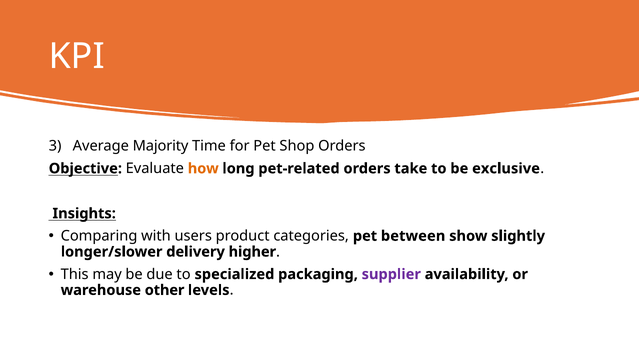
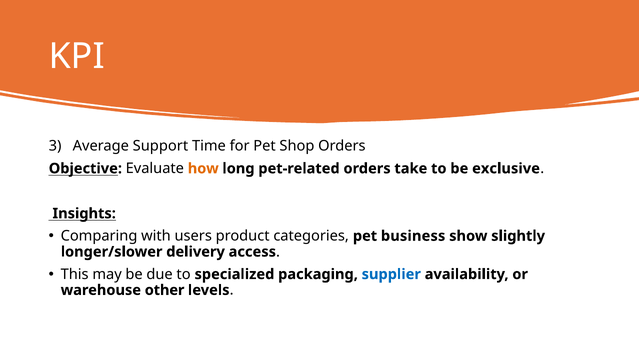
Majority: Majority -> Support (160, 146)
between: between -> business (413, 236)
higher: higher -> access (252, 251)
supplier colour: purple -> blue (391, 274)
